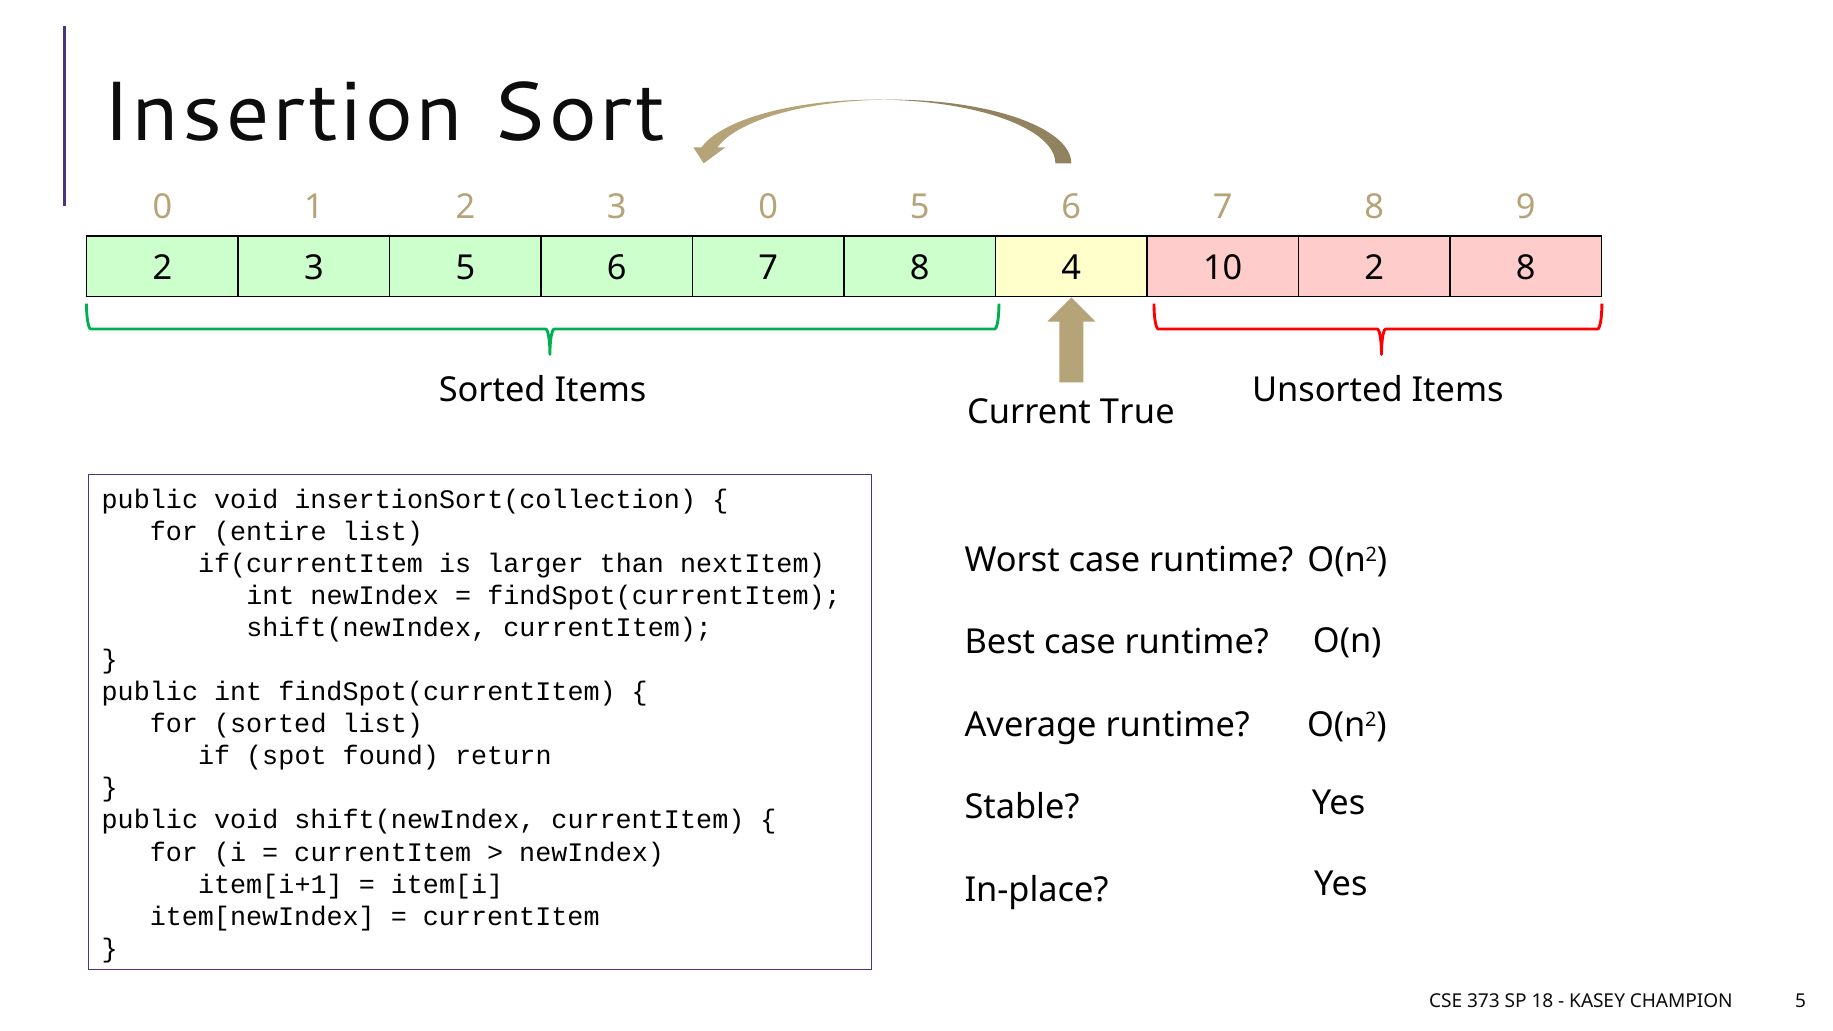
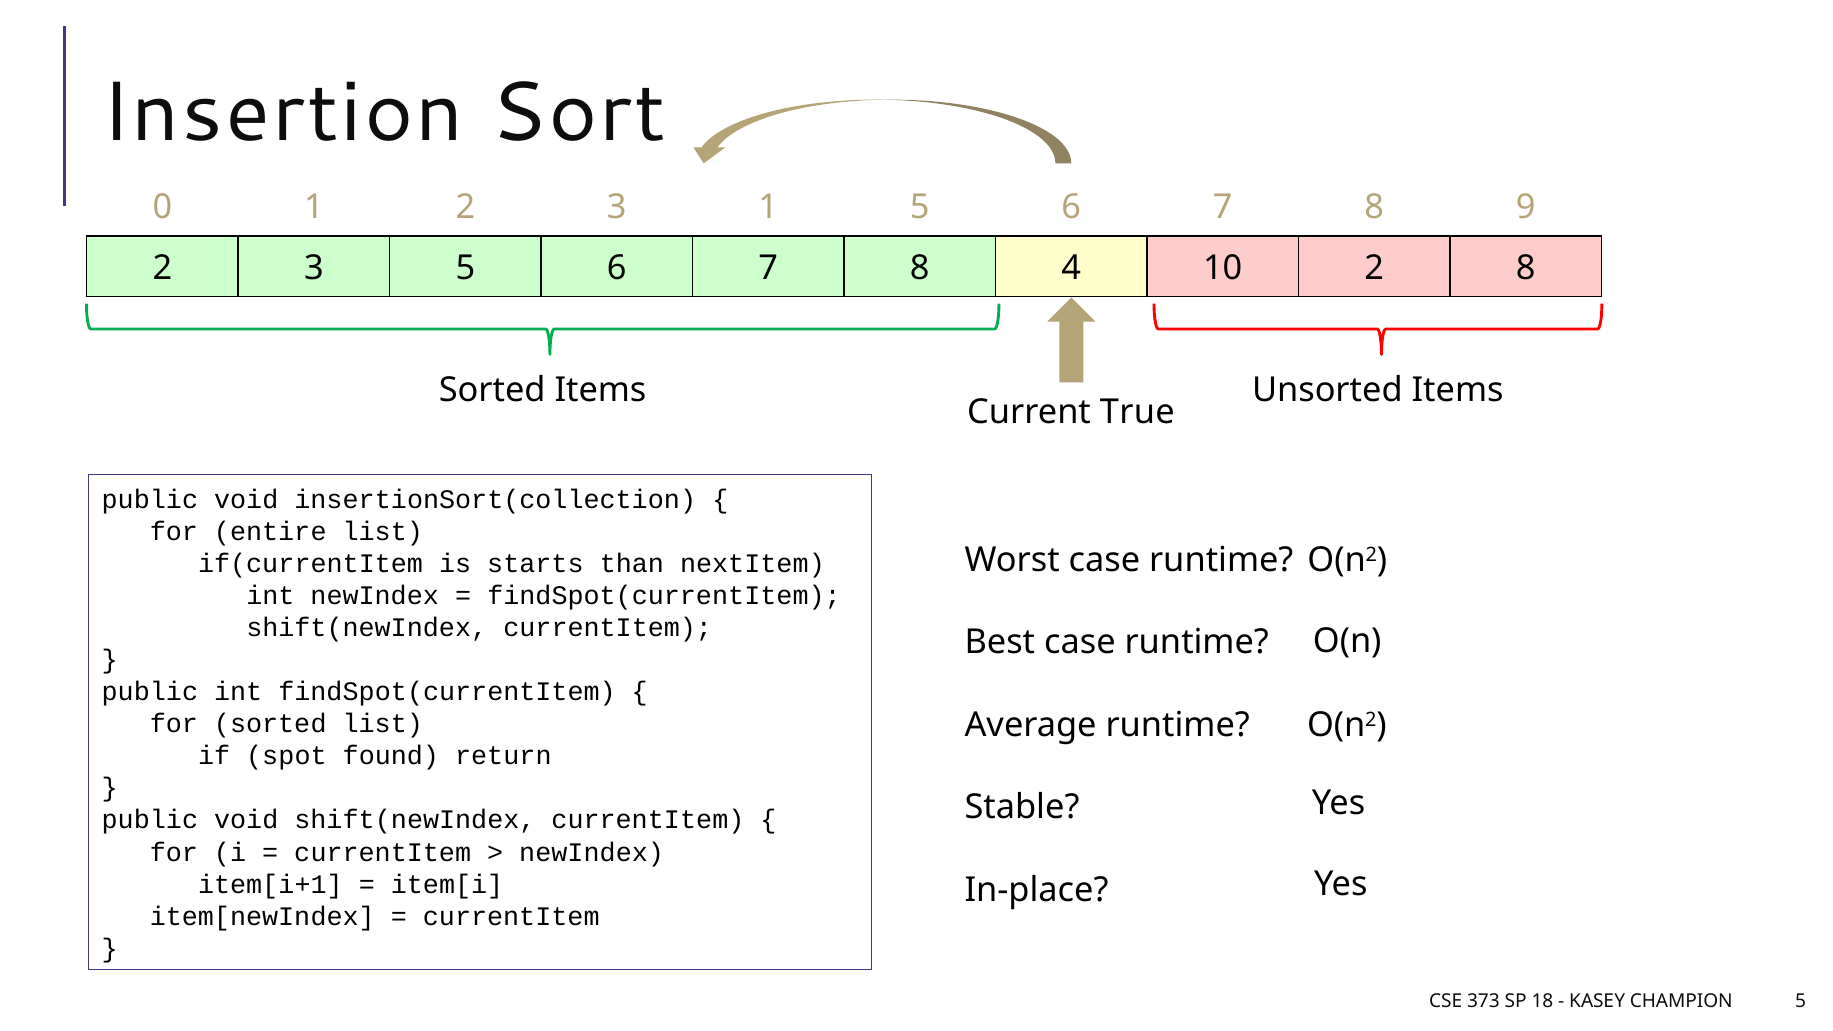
3 0: 0 -> 1 (768, 208)
larger: larger -> starts (535, 563)
